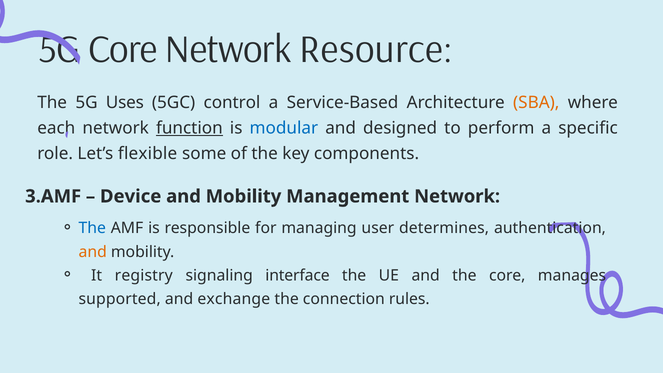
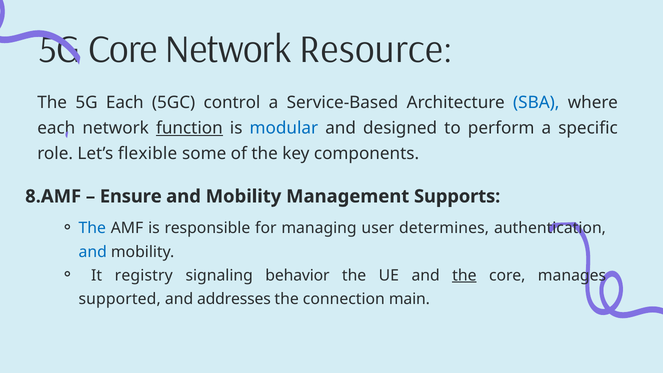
Uses: Uses -> Each (125, 102)
SBA colour: orange -> blue (536, 102)
3.AMF: 3.AMF -> 8.AMF (53, 196)
Device: Device -> Ensure (131, 196)
Management Network: Network -> Supports (457, 196)
and colour: orange -> blue (93, 252)
interface: interface -> behavior (297, 275)
the underline: none -> present (464, 275)
exchange: exchange -> addresses (234, 299)
rules: rules -> main (409, 299)
